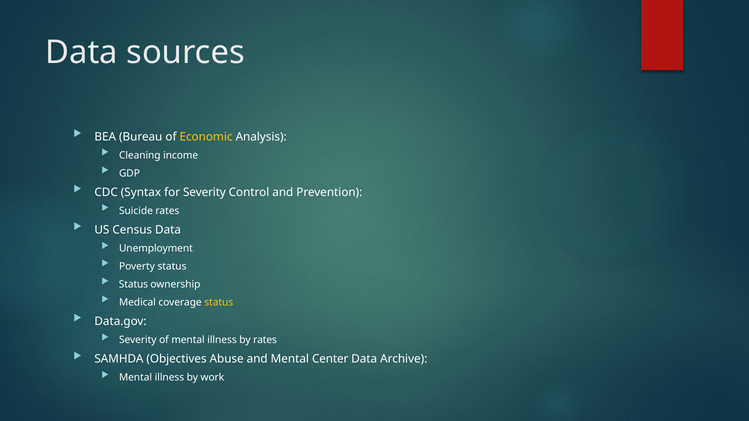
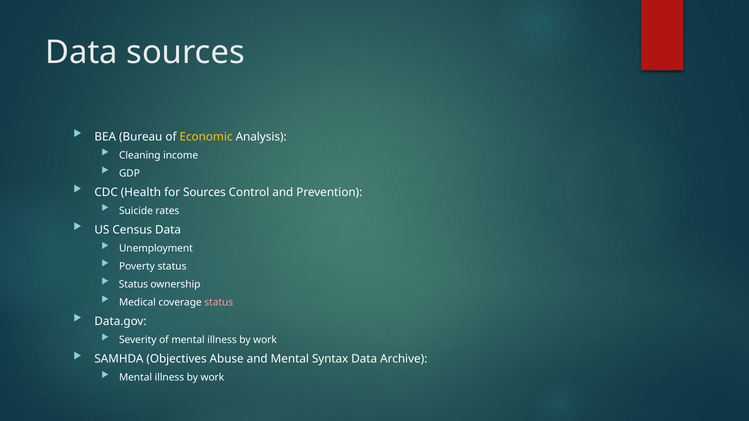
Syntax: Syntax -> Health (141, 192)
for Severity: Severity -> Sources (204, 192)
status colour: yellow -> pink (219, 303)
rates: rates -> work (265, 340)
Center: Center -> Syntax (330, 359)
